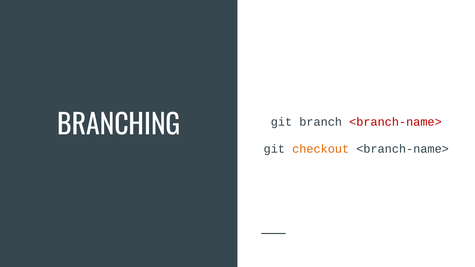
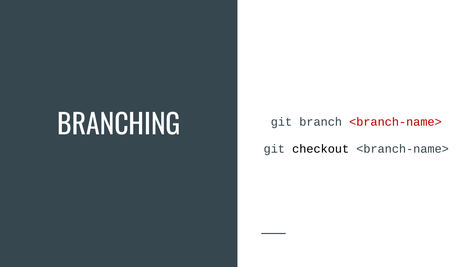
checkout colour: orange -> black (321, 149)
